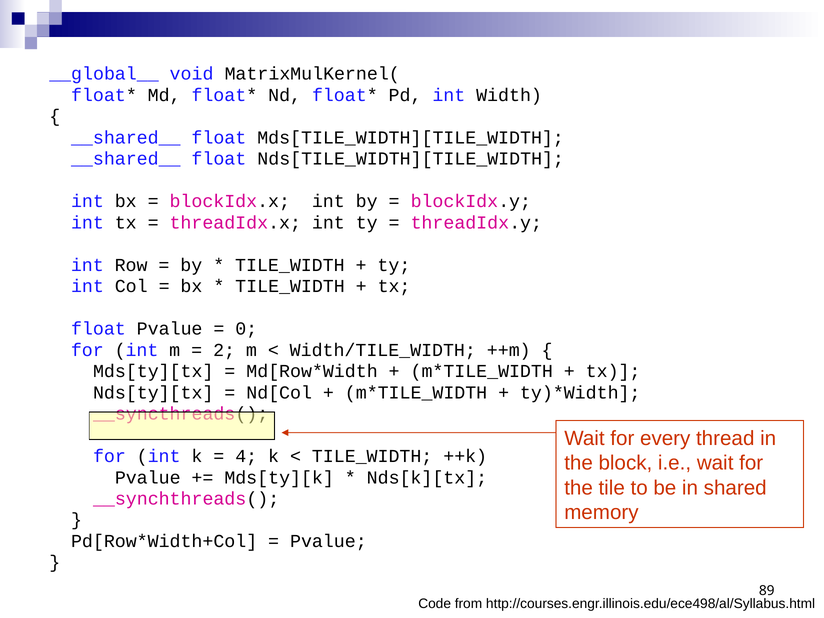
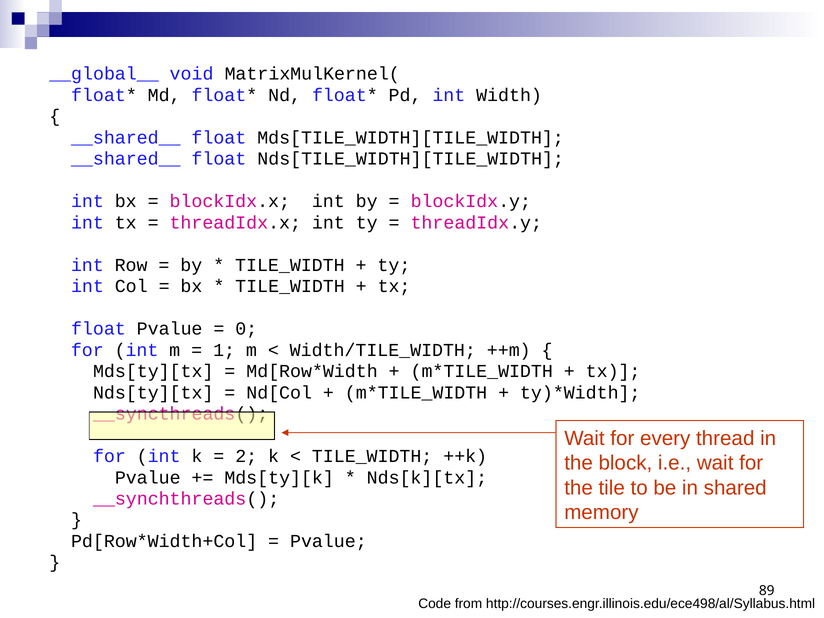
2: 2 -> 1 (224, 350)
4: 4 -> 2 (246, 456)
